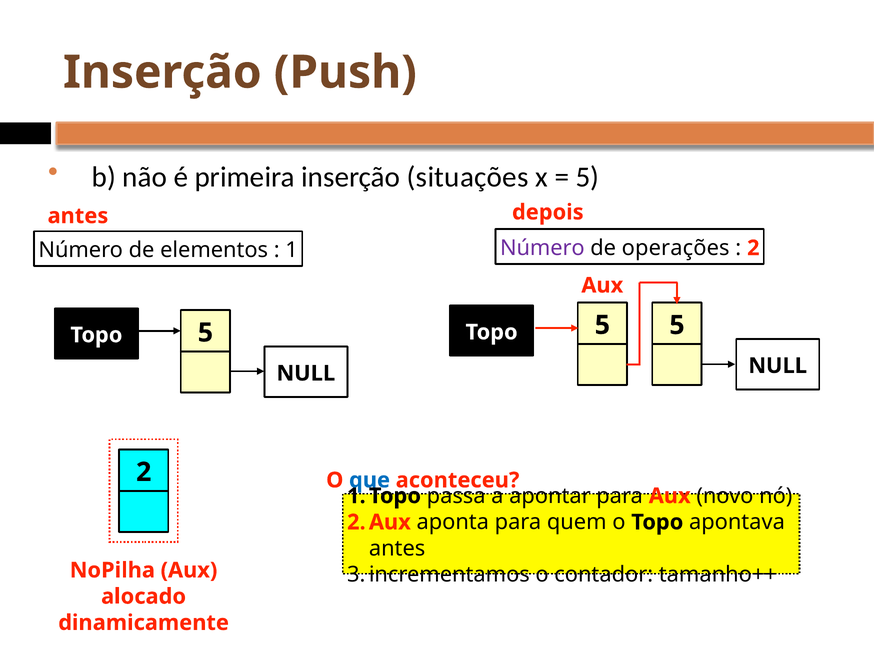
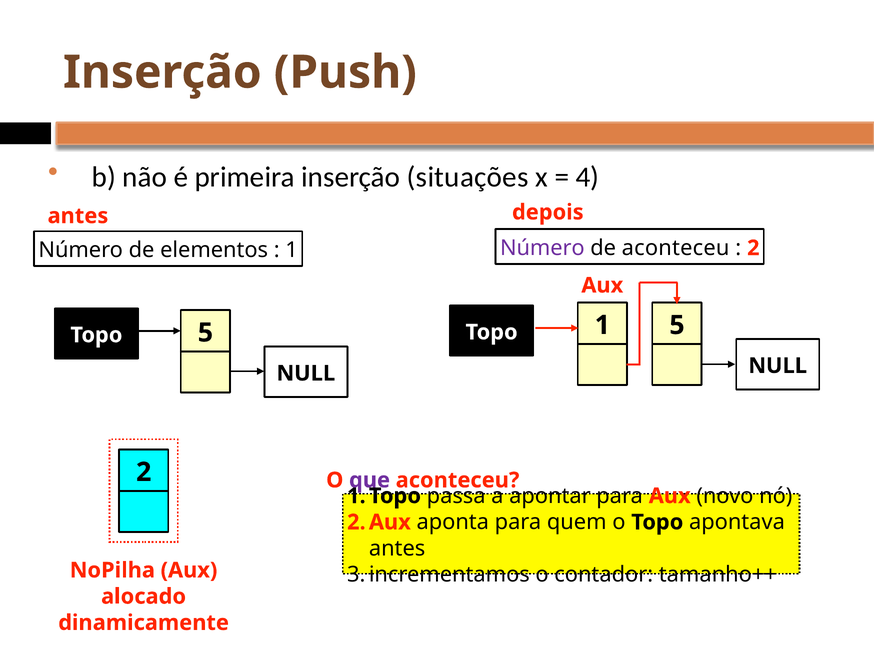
5: 5 -> 4 (588, 177)
de operações: operações -> aconteceu (676, 248)
5 5: 5 -> 1 (602, 325)
que colour: blue -> purple (370, 480)
